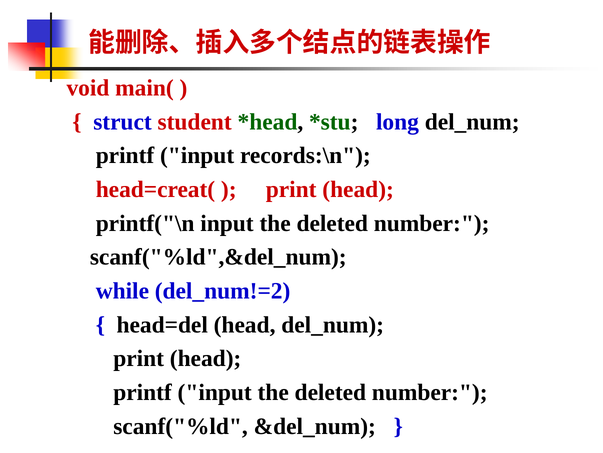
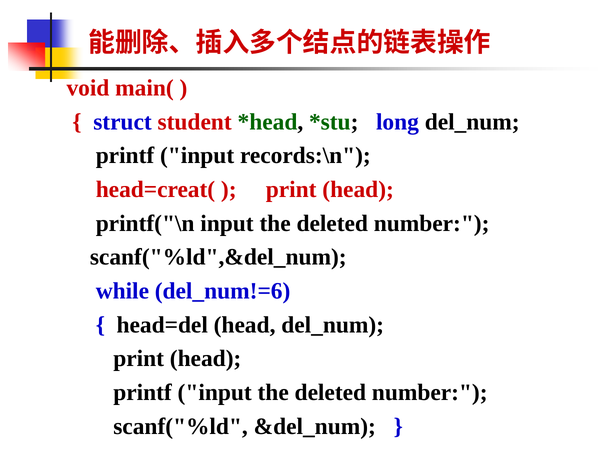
del_num!=2: del_num!=2 -> del_num!=6 (223, 290)
